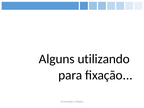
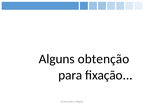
utilizando: utilizando -> obtenção (104, 59)
